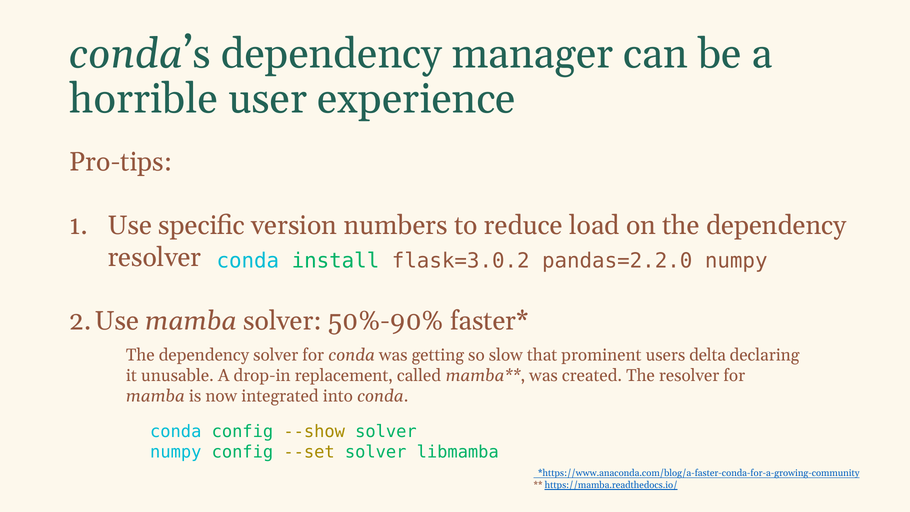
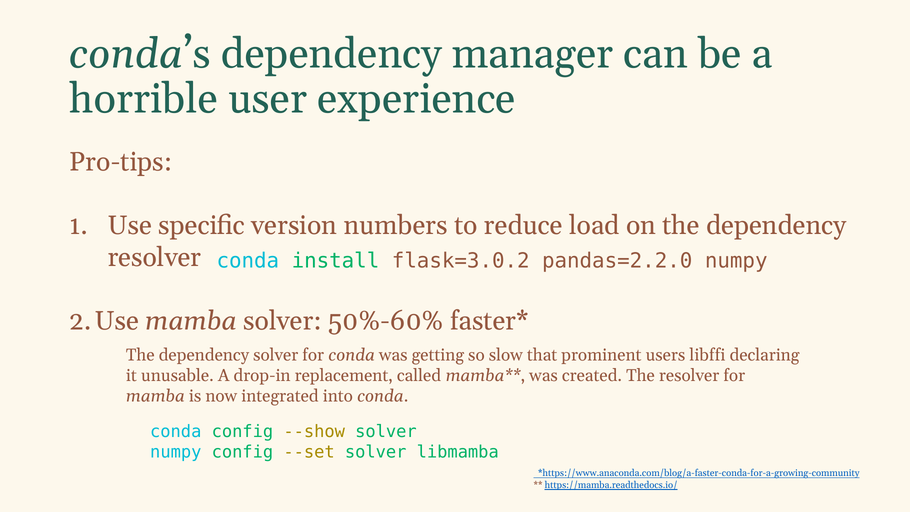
50%-90%: 50%-90% -> 50%-60% (386, 321)
delta: delta -> libffi (707, 355)
